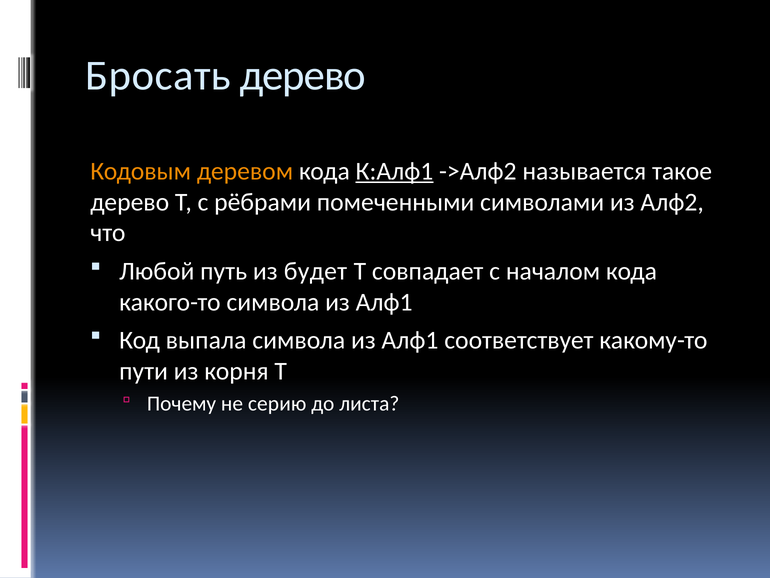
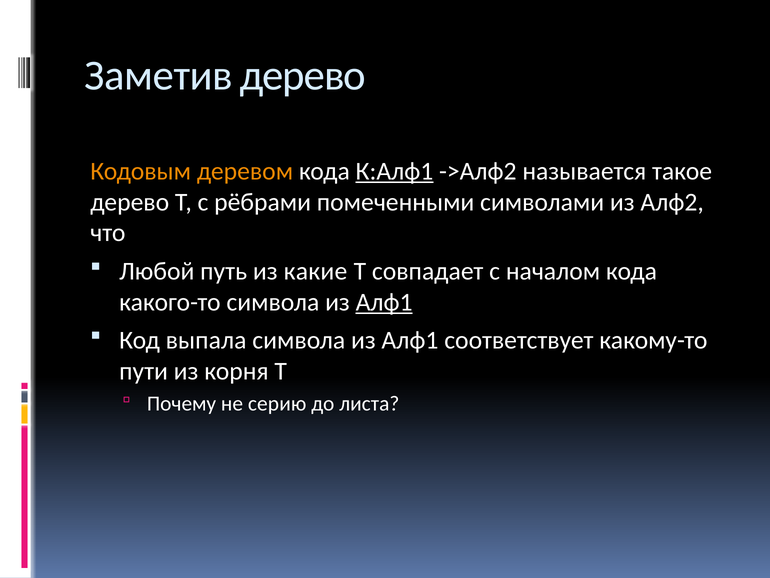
Бросать: Бросать -> Заметив (159, 76)
будет: будет -> какие (316, 271)
Алф1 underline: none -> present (384, 302)
